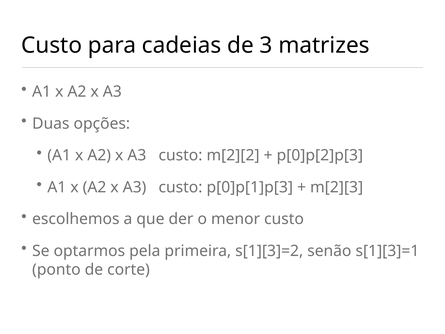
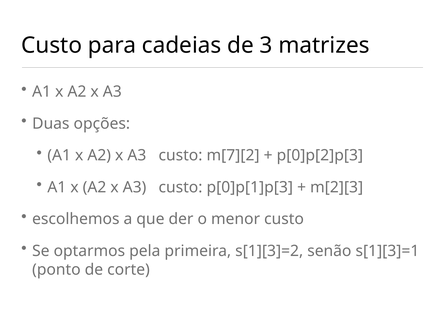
m[2][2: m[2][2 -> m[7][2 (233, 155)
